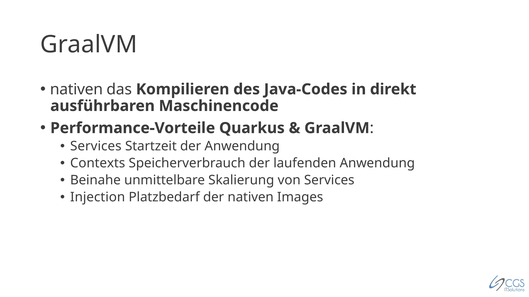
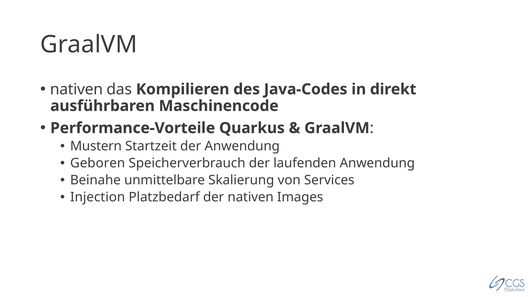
Services: Services -> Mustern (96, 147)
Contexts: Contexts -> Geboren (98, 164)
